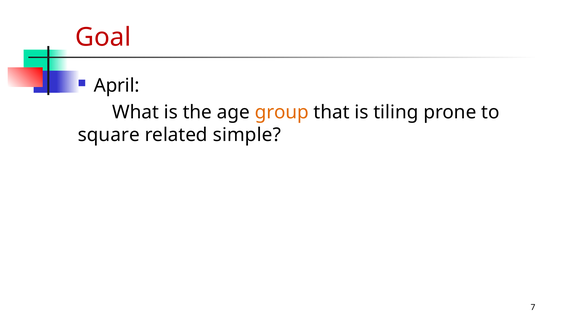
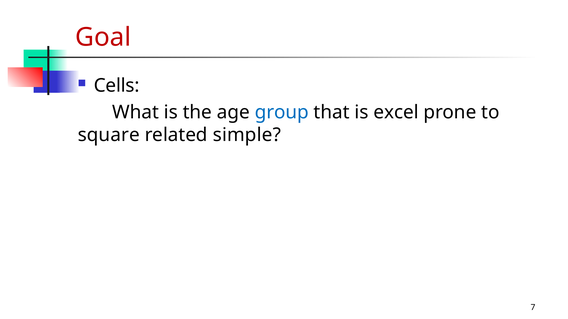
April: April -> Cells (117, 86)
group colour: orange -> blue (282, 112)
tiling: tiling -> excel (396, 112)
